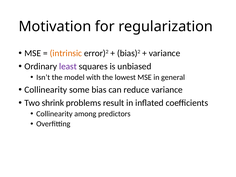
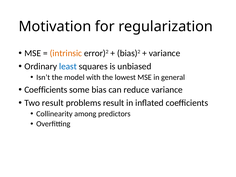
least colour: purple -> blue (68, 66)
Collinearity: Collinearity -> Coefficients (46, 90)
Two shrink: shrink -> result (53, 103)
